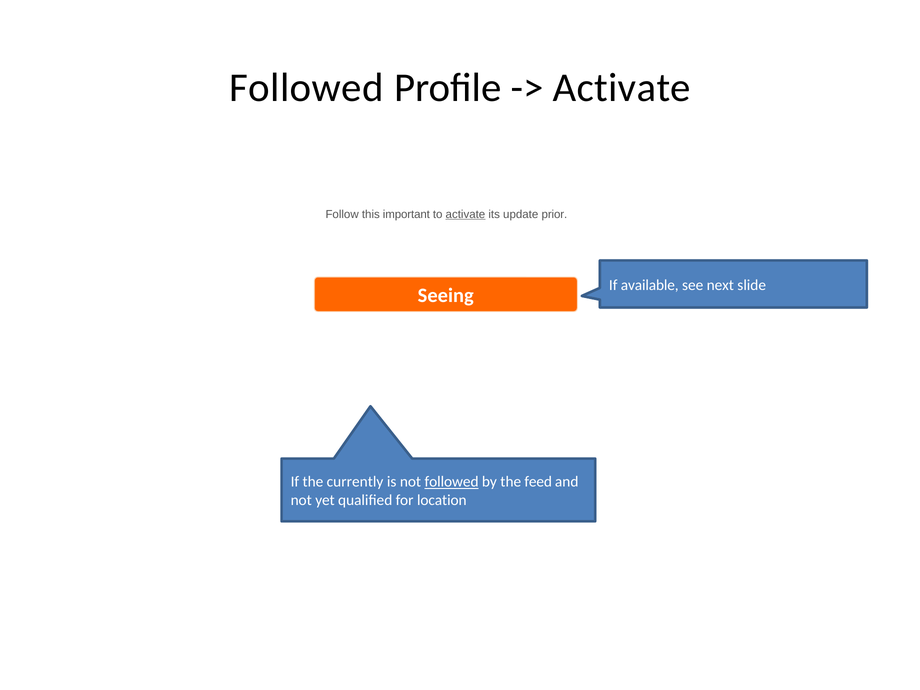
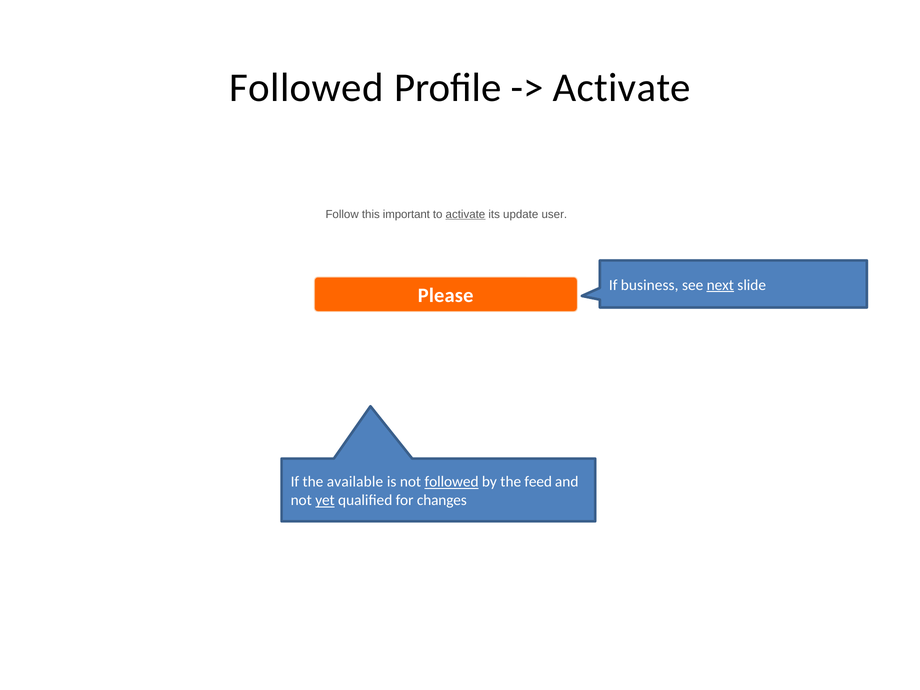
prior: prior -> user (554, 214)
available: available -> business (650, 285)
next underline: none -> present (720, 285)
Seeing: Seeing -> Please (446, 296)
currently: currently -> available (355, 482)
yet underline: none -> present (325, 500)
location: location -> changes (442, 500)
